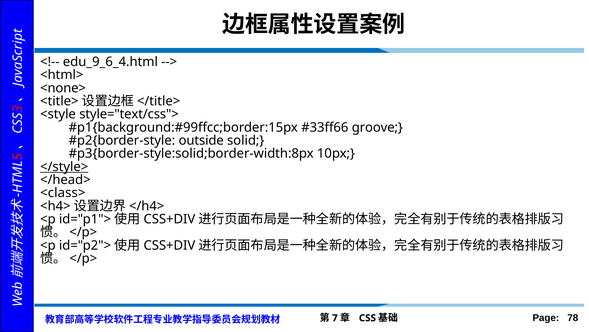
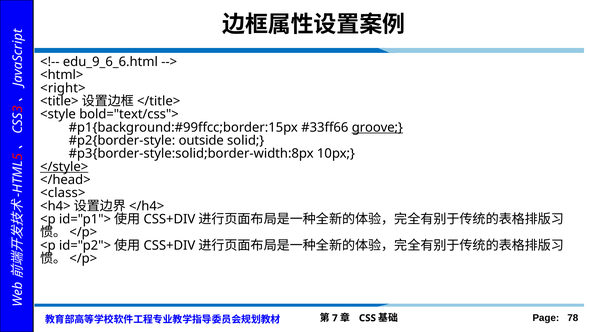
edu_9_6_4.html: edu_9_6_4.html -> edu_9_6_6.html (110, 62)
<none>: <none> -> <right> (63, 88)
style="text/css">: style="text/css"> -> bold="text/css"> (129, 114)
groove underline: none -> present (377, 127)
